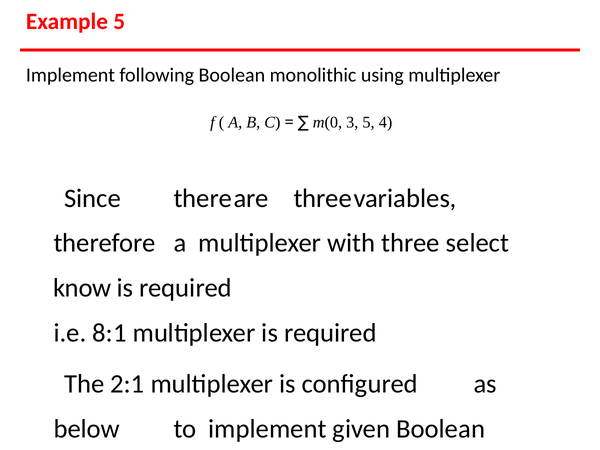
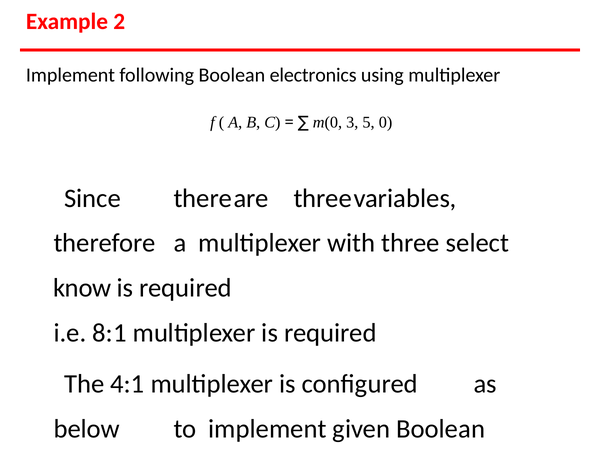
Example 5: 5 -> 2 (119, 22)
monolithic: monolithic -> electronics (313, 75)
4: 4 -> 0 (386, 122)
2:1: 2:1 -> 4:1 (127, 384)
